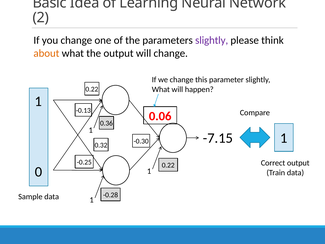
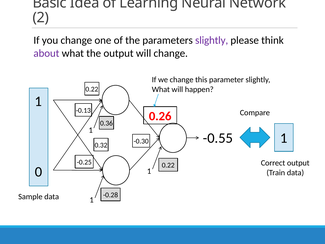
about colour: orange -> purple (46, 53)
0.06: 0.06 -> 0.26 (160, 116)
-7.15: -7.15 -> -0.55 (218, 138)
